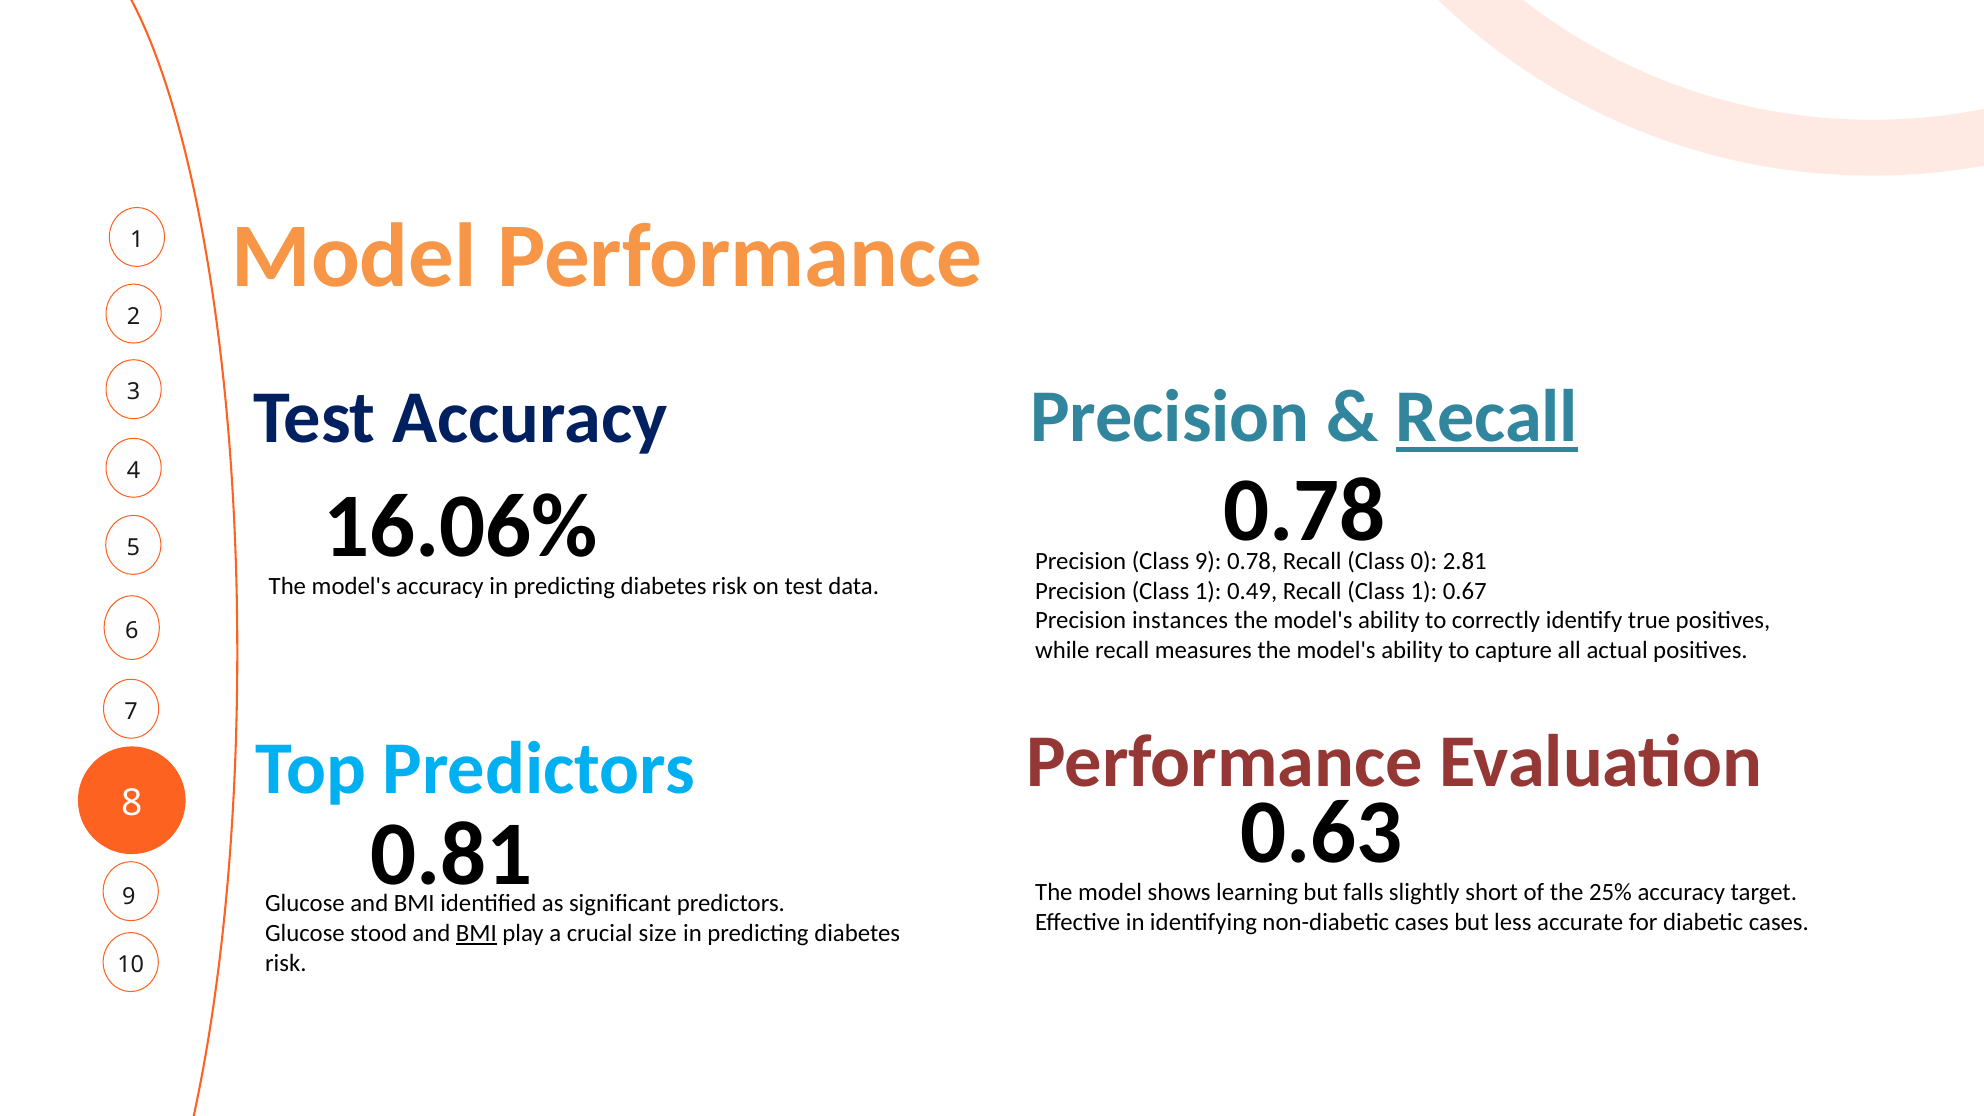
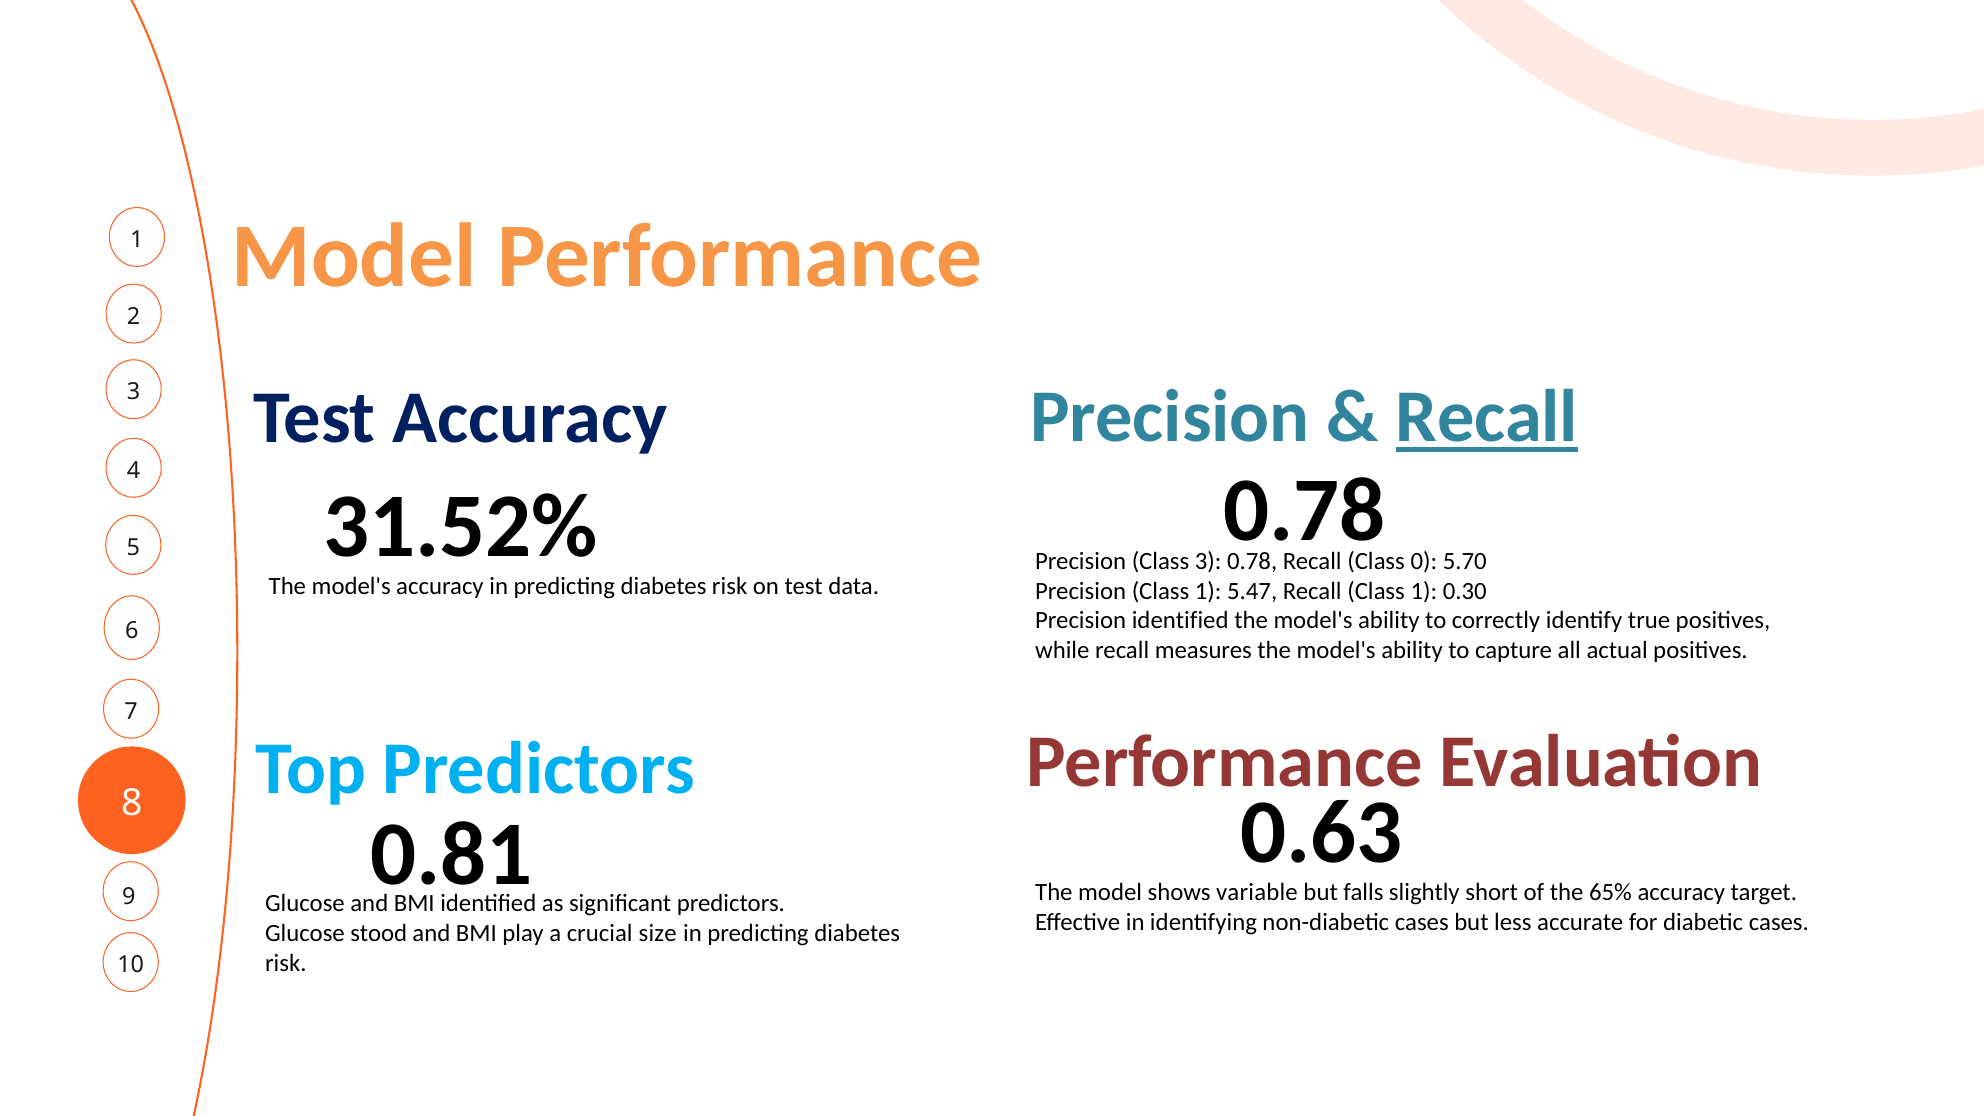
16.06%: 16.06% -> 31.52% (461, 526)
Class 9: 9 -> 3 (1208, 561)
2.81: 2.81 -> 5.70 (1465, 561)
0.49: 0.49 -> 5.47 (1252, 591)
0.67: 0.67 -> 0.30 (1465, 591)
Precision instances: instances -> identified (1180, 621)
learning: learning -> variable (1257, 892)
25%: 25% -> 65% (1611, 892)
BMI underline: present -> none (476, 933)
